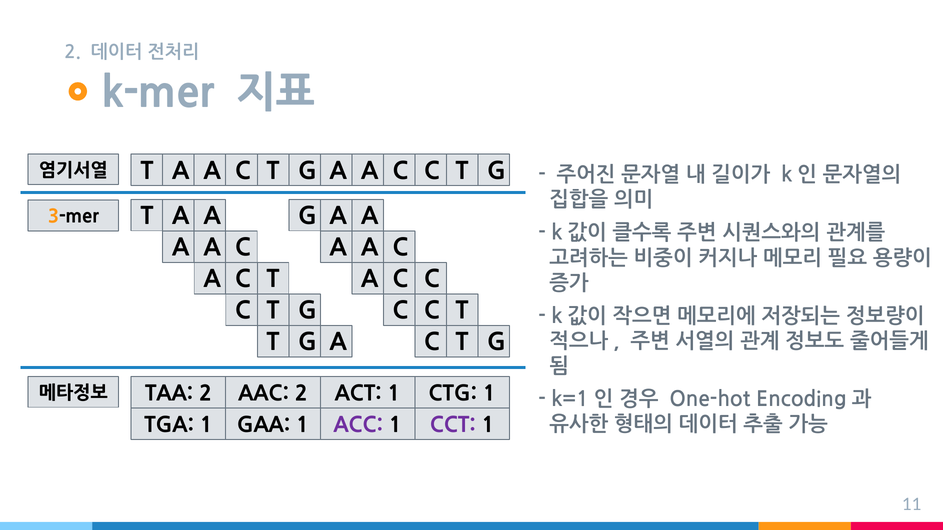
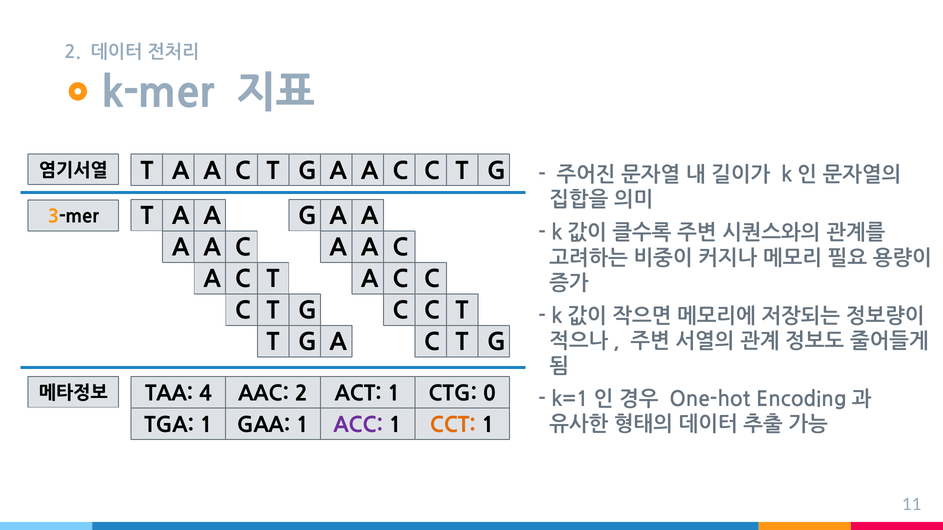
TAA 2: 2 -> 4 (206, 394)
CTG 1: 1 -> 0 (489, 394)
CCT colour: purple -> orange (453, 426)
